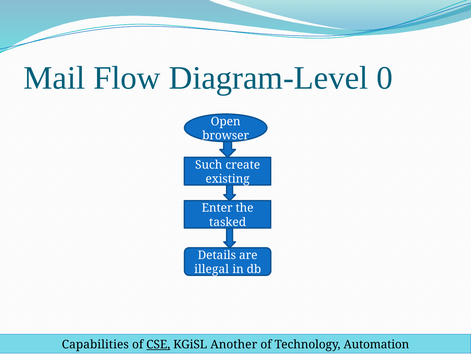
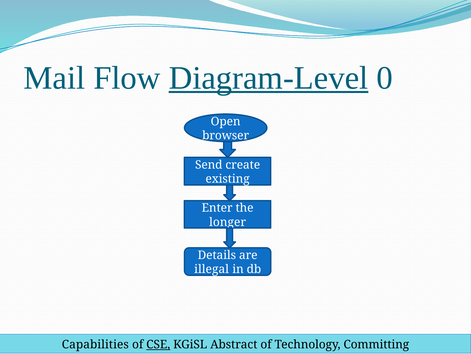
Diagram-Level underline: none -> present (269, 78)
Such: Such -> Send (209, 164)
tasked: tasked -> longer (228, 222)
Another: Another -> Abstract (234, 344)
Automation: Automation -> Committing (376, 344)
